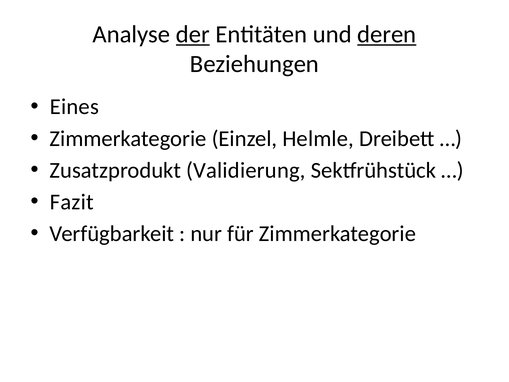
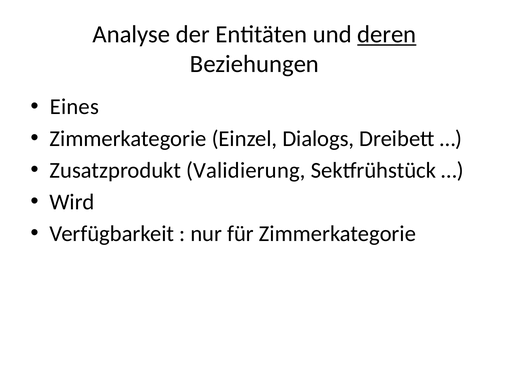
der underline: present -> none (193, 34)
Helmle: Helmle -> Dialogs (318, 138)
Fazit: Fazit -> Wird (72, 202)
